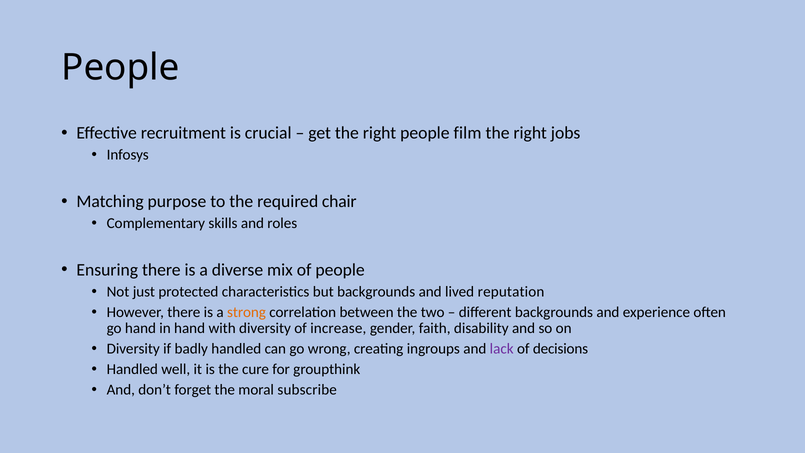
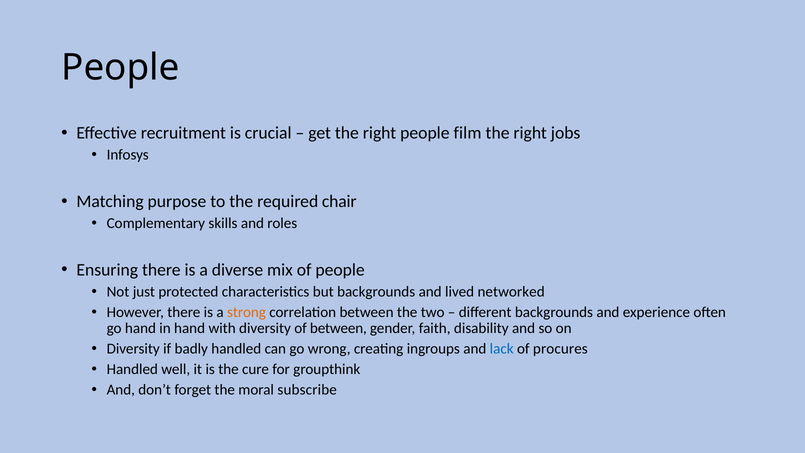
reputation: reputation -> networked (511, 292)
of increase: increase -> between (338, 328)
lack colour: purple -> blue (502, 349)
decisions: decisions -> procures (560, 349)
